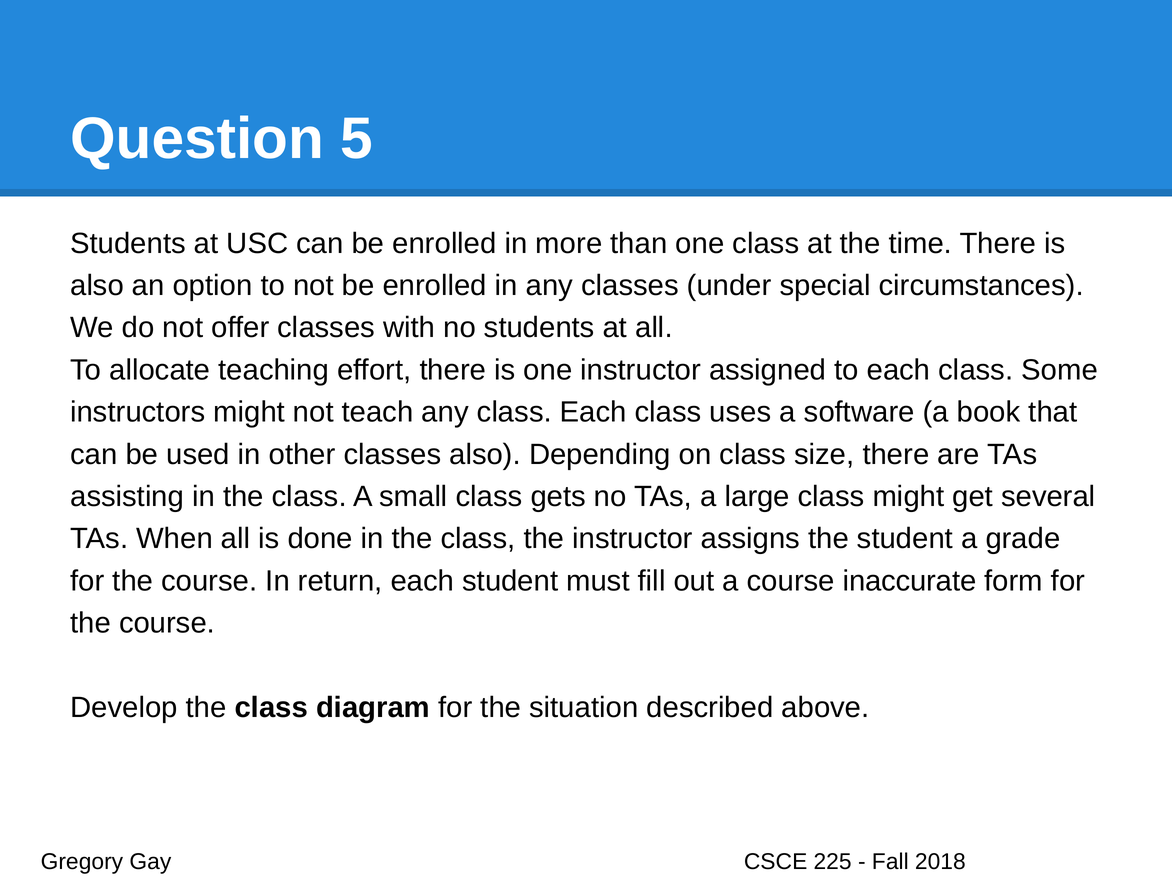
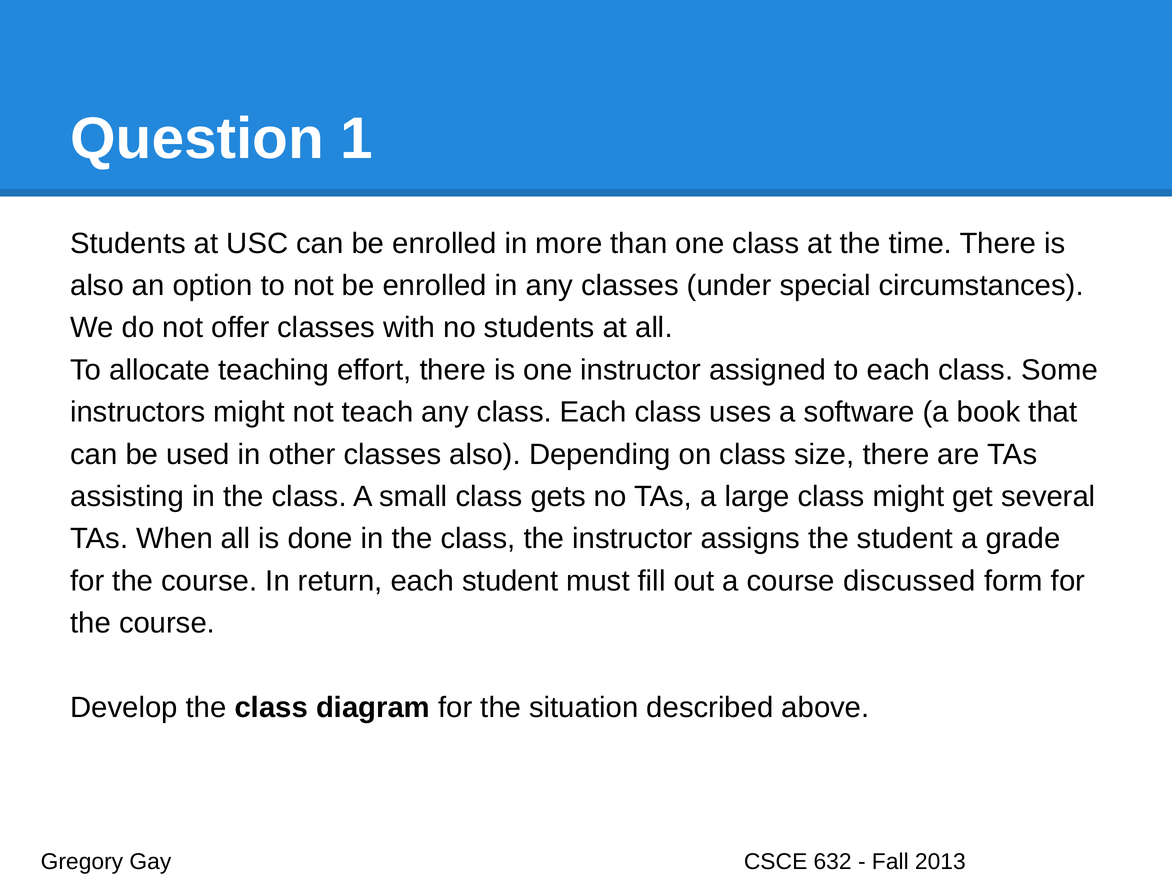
5: 5 -> 1 (357, 139)
inaccurate: inaccurate -> discussed (909, 581)
225: 225 -> 632 (833, 862)
2018: 2018 -> 2013 (940, 862)
